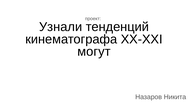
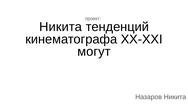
Узнали: Узнали -> Никита (61, 27)
